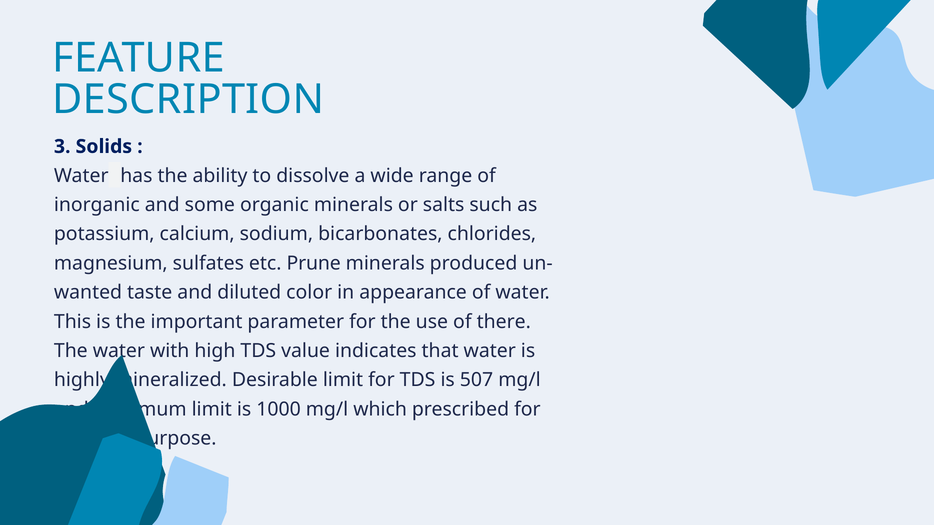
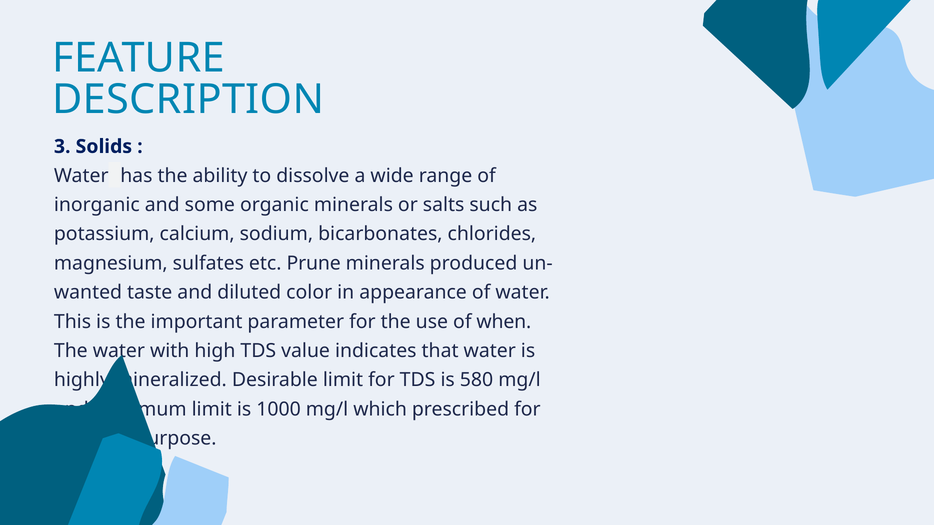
there: there -> when (504, 322)
507: 507 -> 580 (477, 380)
